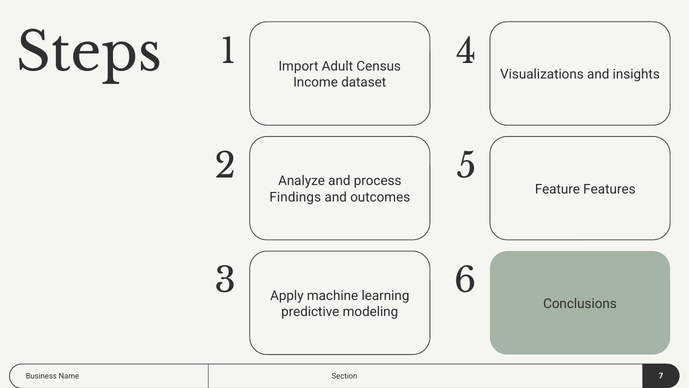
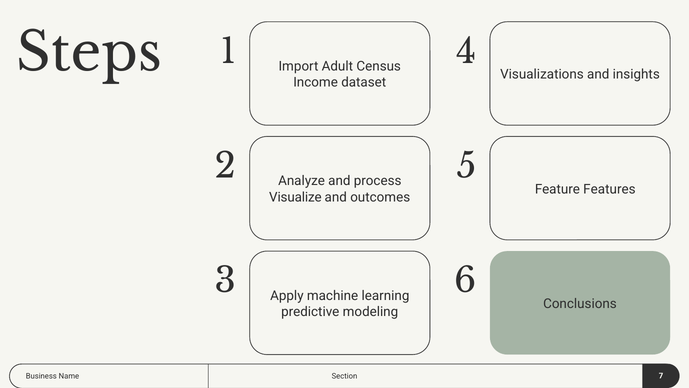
Findings: Findings -> Visualize (295, 197)
